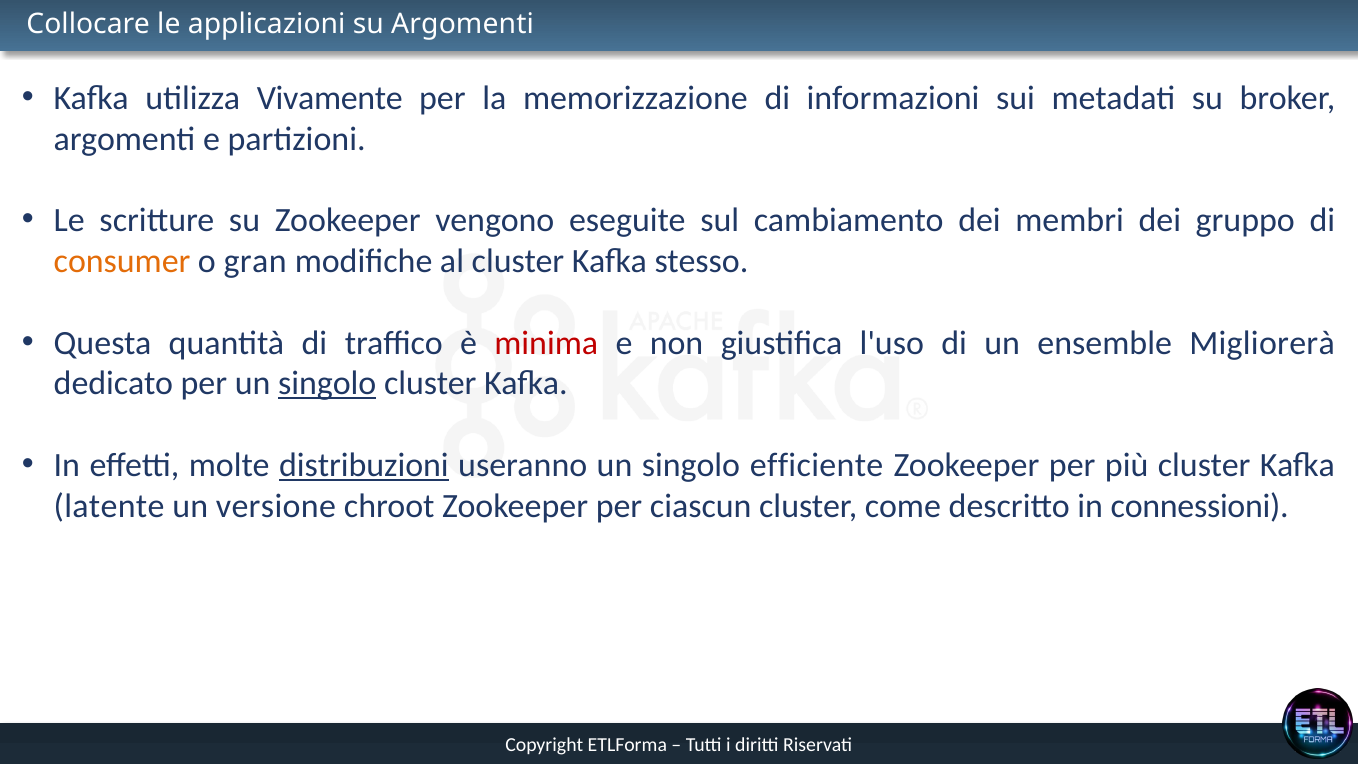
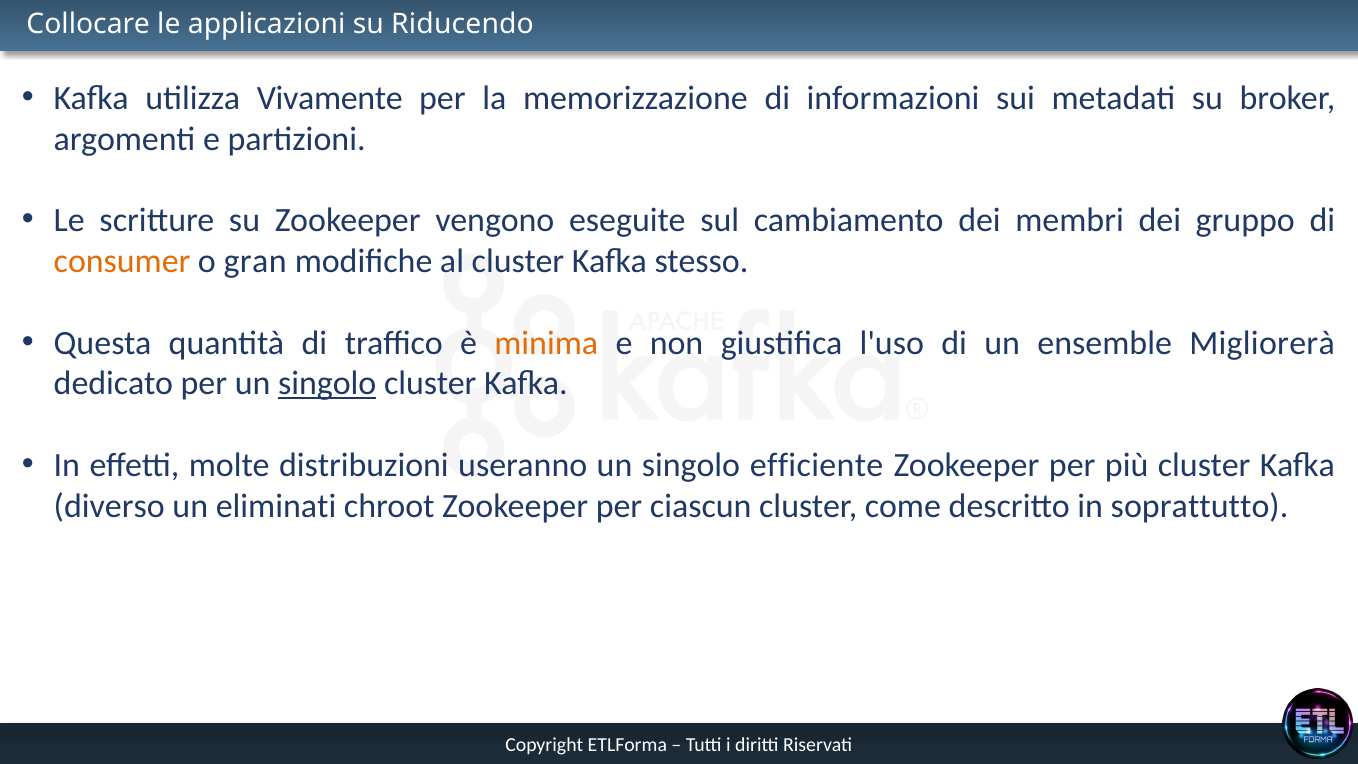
su Argomenti: Argomenti -> Riducendo (463, 24)
minima colour: red -> orange (546, 343)
distribuzioni underline: present -> none (364, 465)
latente: latente -> diverso (109, 506)
versione: versione -> eliminati (276, 506)
connessioni: connessioni -> soprattutto (1200, 506)
